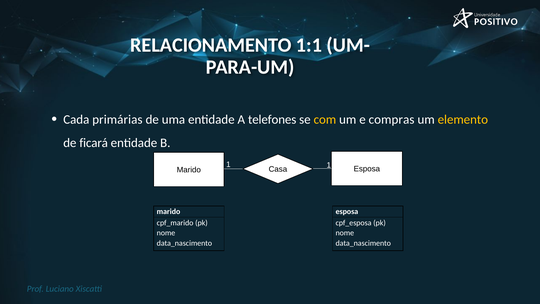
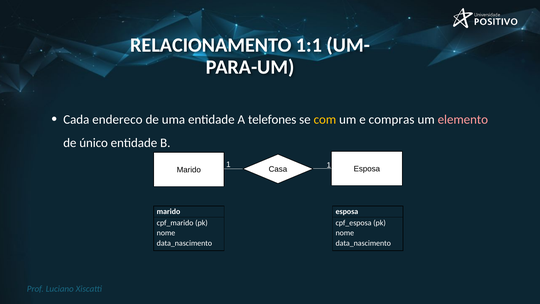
primárias: primárias -> endereco (117, 120)
elemento colour: yellow -> pink (463, 120)
ficará: ficará -> único (94, 143)
